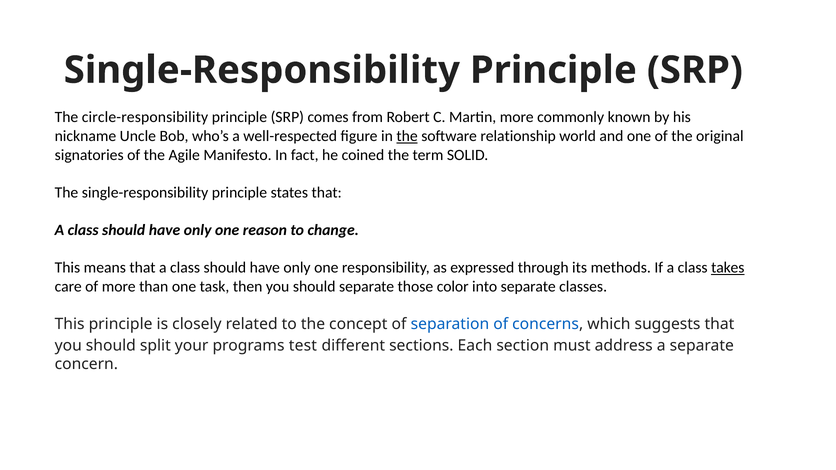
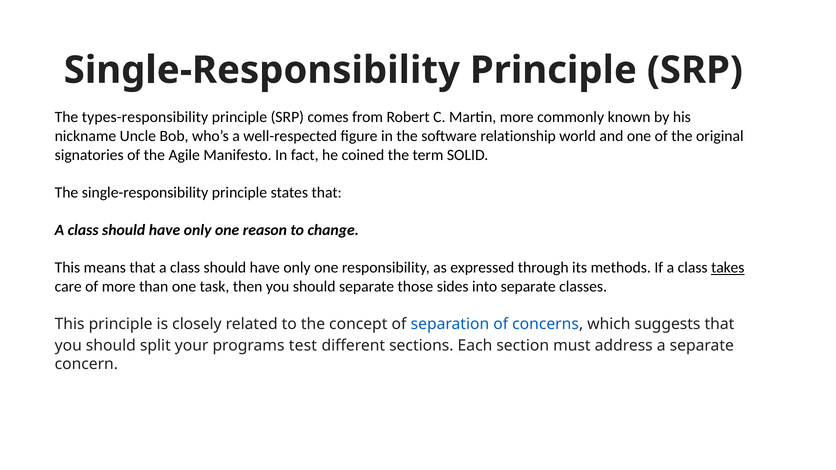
circle-responsibility: circle-responsibility -> types-responsibility (145, 117)
the underline: present -> none (407, 136)
color: color -> sides (453, 287)
